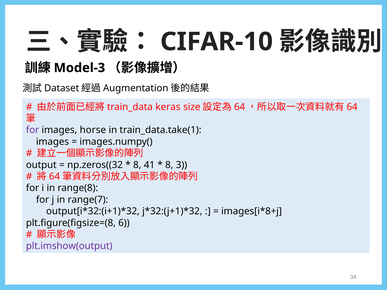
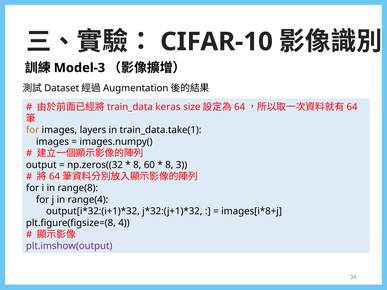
for colour: purple -> orange (33, 130)
horse: horse -> layers (93, 130)
41: 41 -> 60 (149, 165)
range(7: range(7 -> range(4 (88, 200)
6: 6 -> 4 (124, 223)
